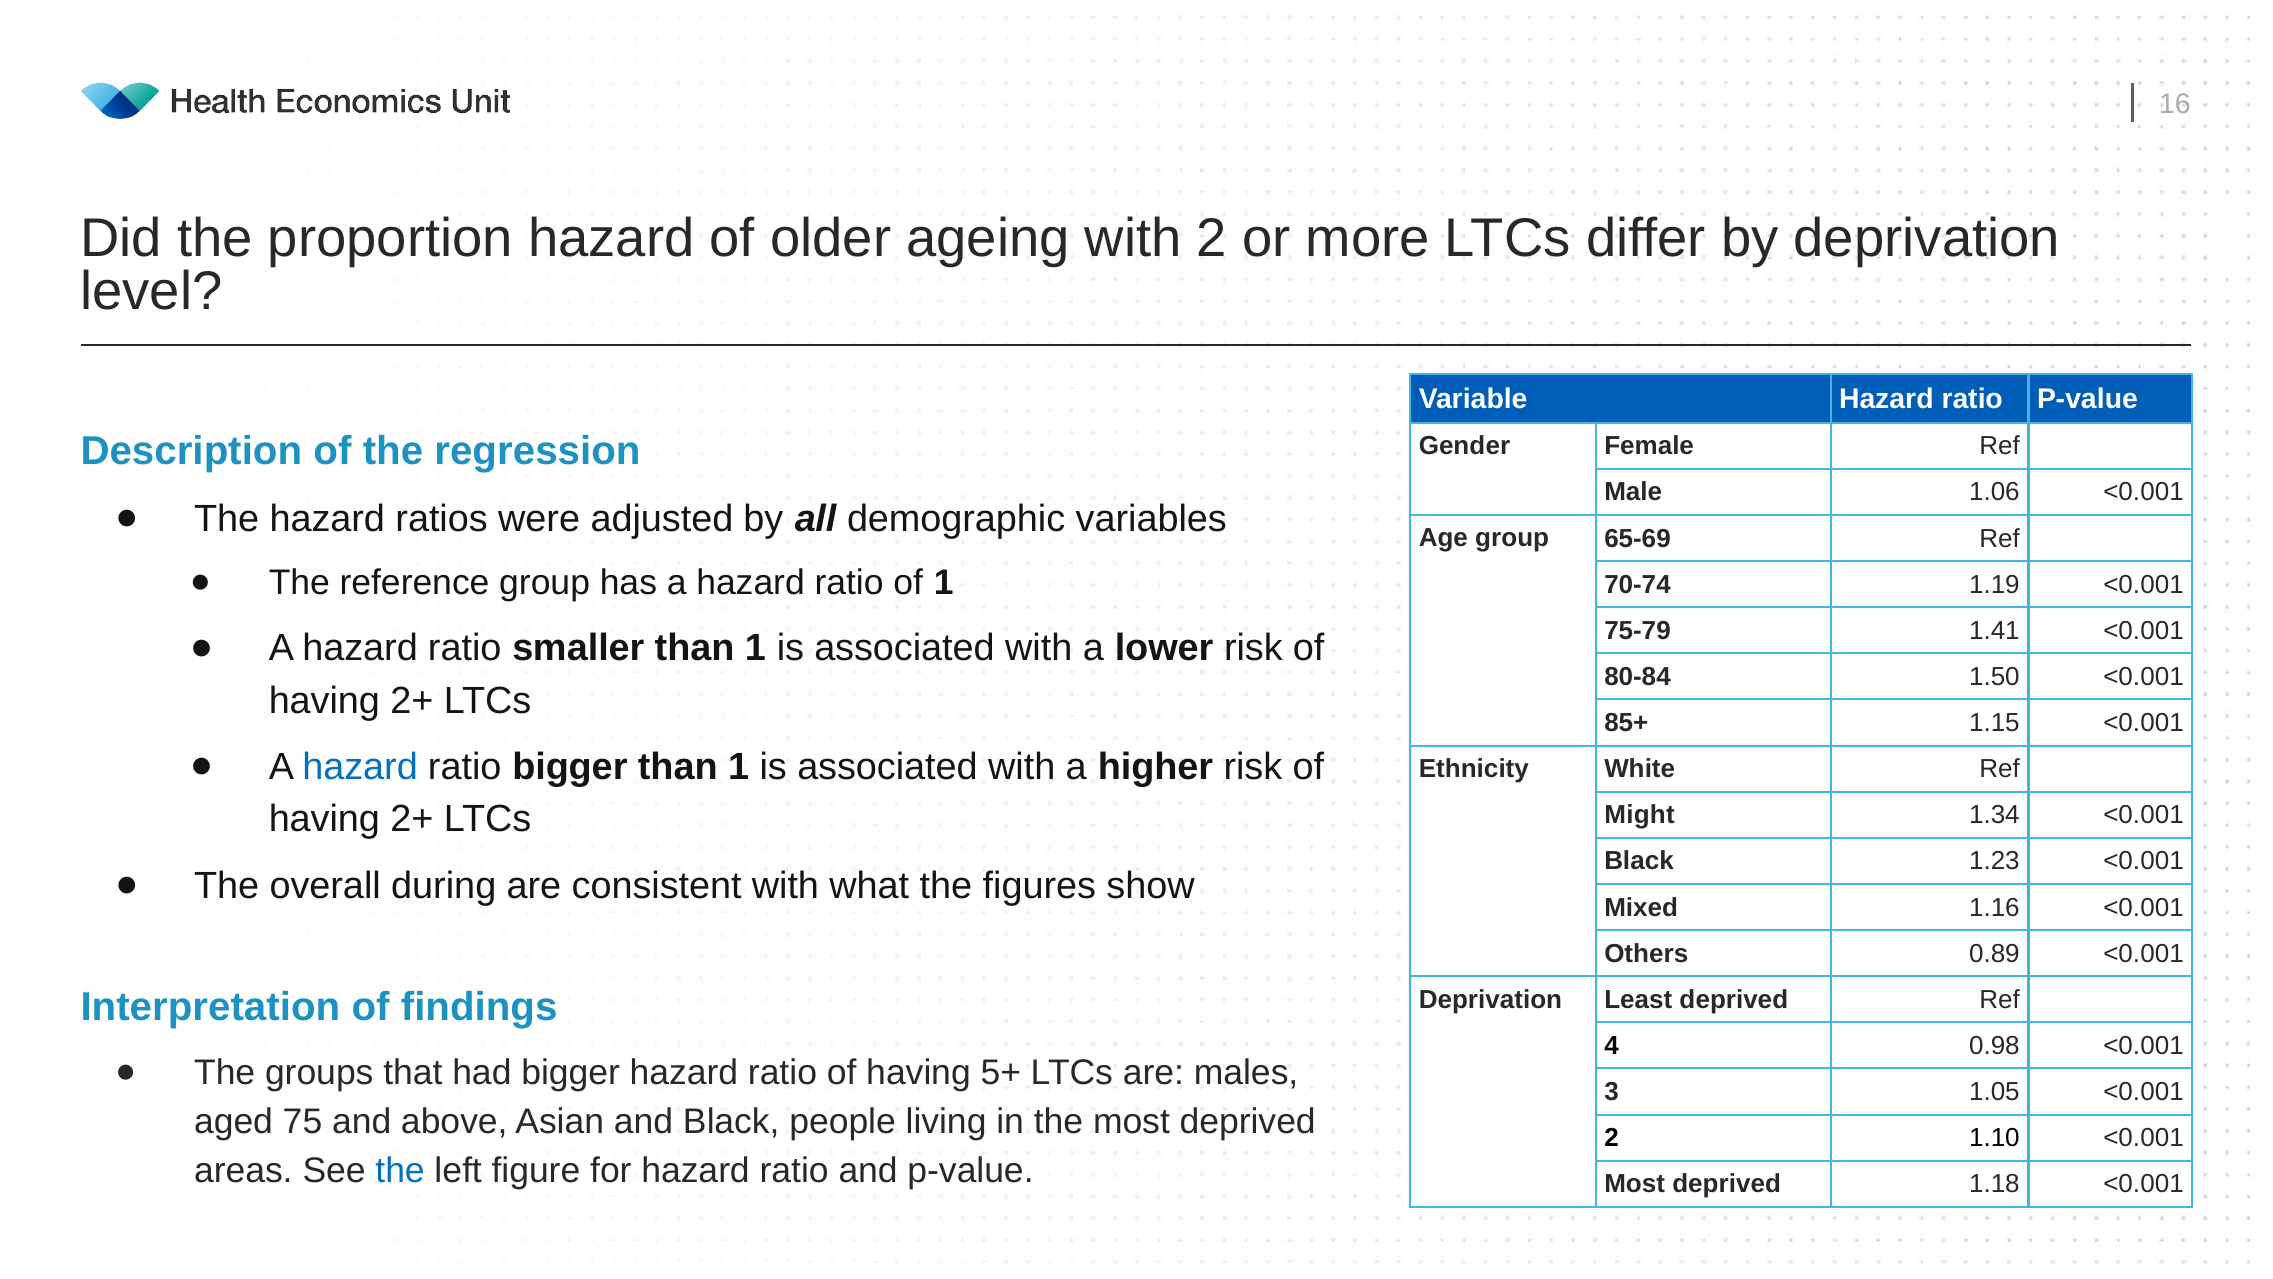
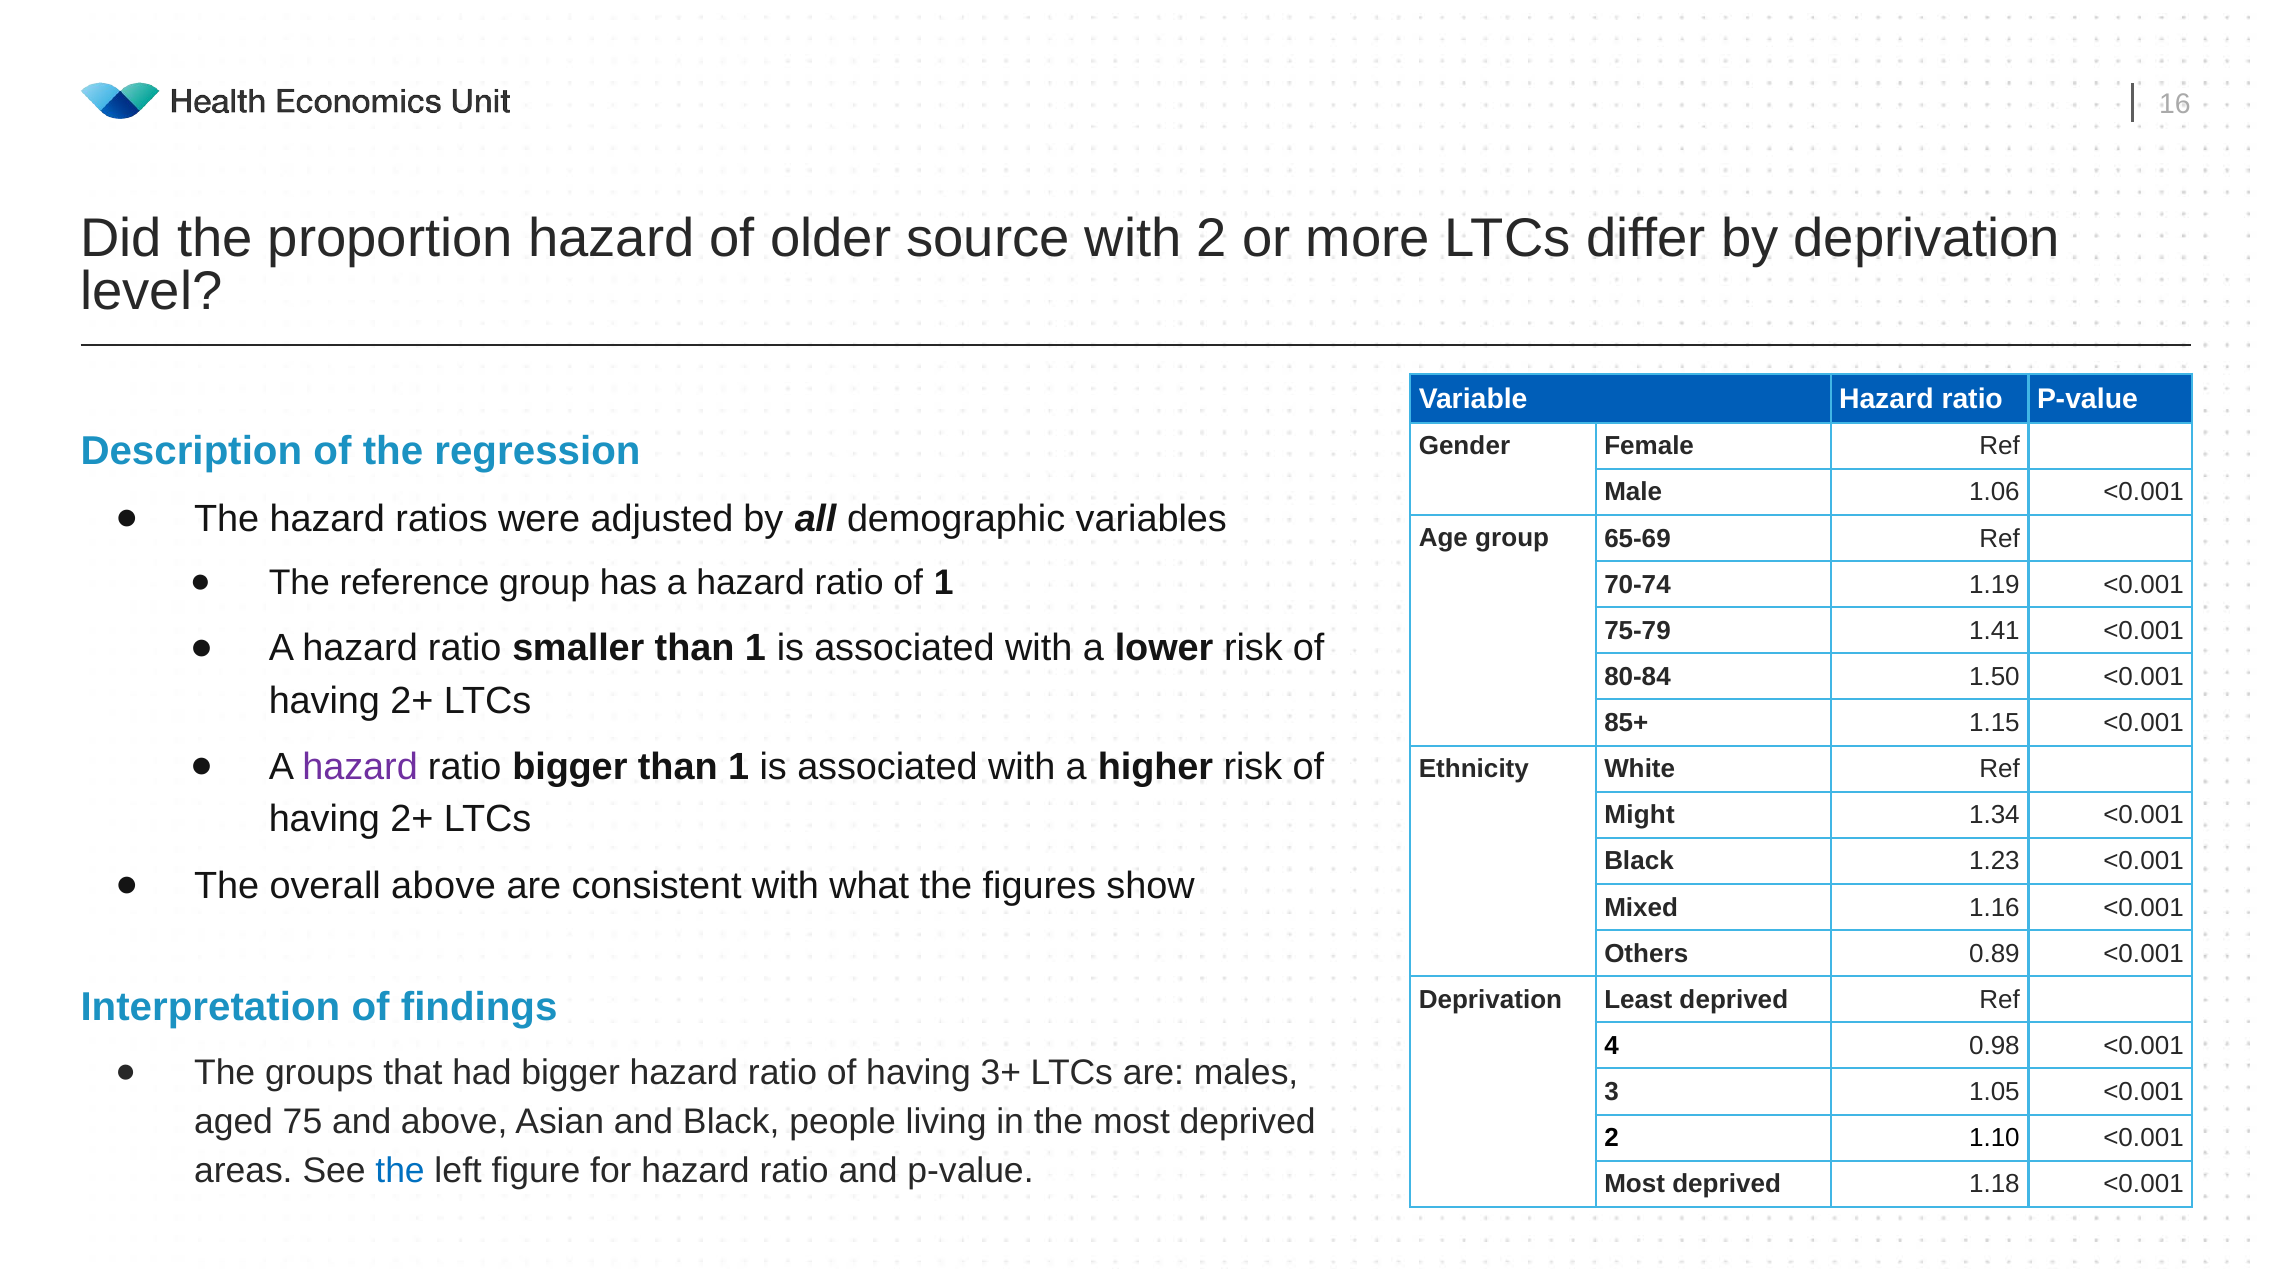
ageing: ageing -> source (988, 238)
hazard colour: blue -> purple (360, 767)
overall during: during -> above (444, 885)
5+: 5+ -> 3+ (1001, 1072)
